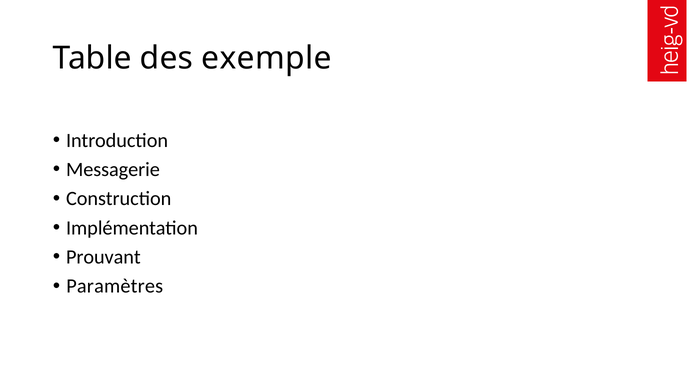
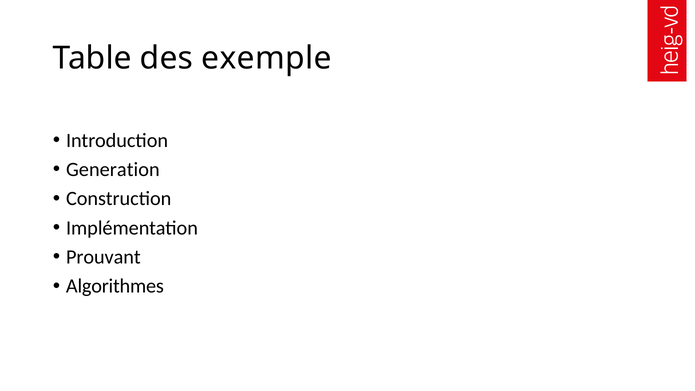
Messagerie: Messagerie -> Generation (113, 170)
Paramètres: Paramètres -> Algorithmes (115, 286)
